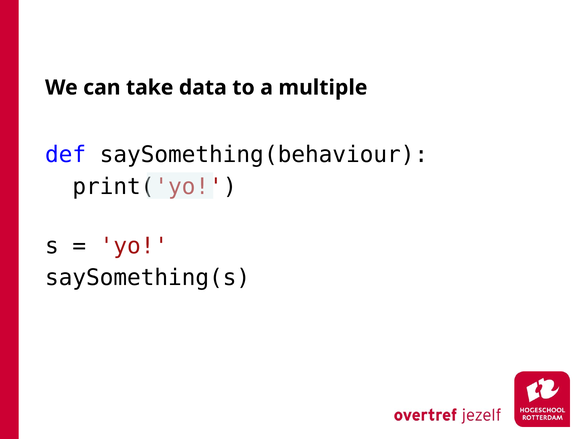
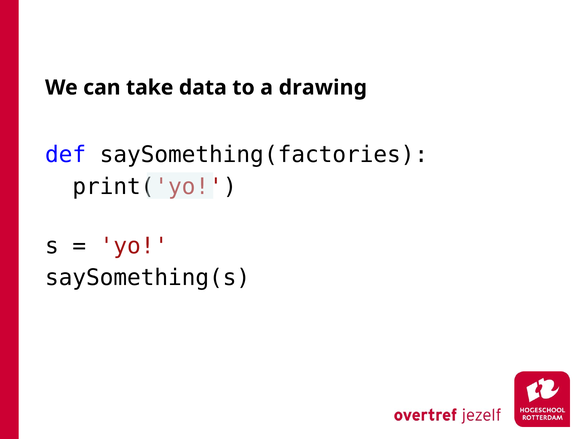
multiple: multiple -> drawing (323, 88)
saySomething(behaviour: saySomething(behaviour -> saySomething(factories (264, 155)
